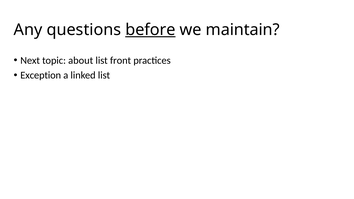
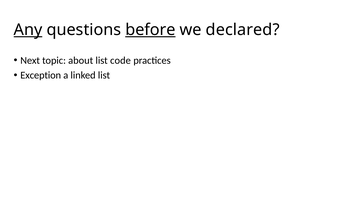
Any underline: none -> present (28, 30)
maintain: maintain -> declared (243, 30)
front: front -> code (120, 60)
